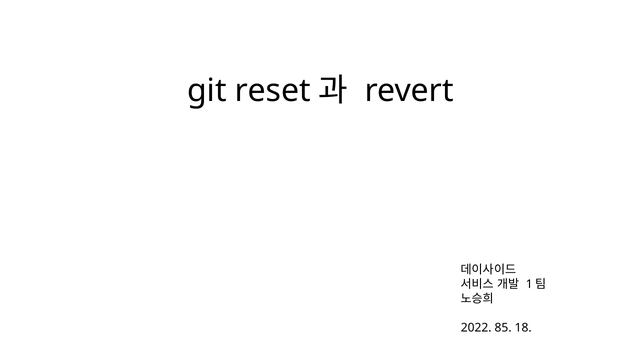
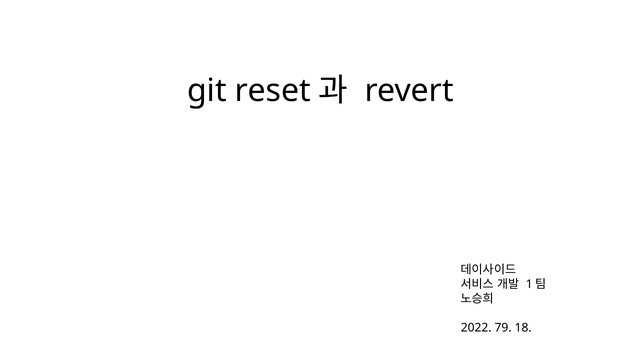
85: 85 -> 79 (503, 328)
